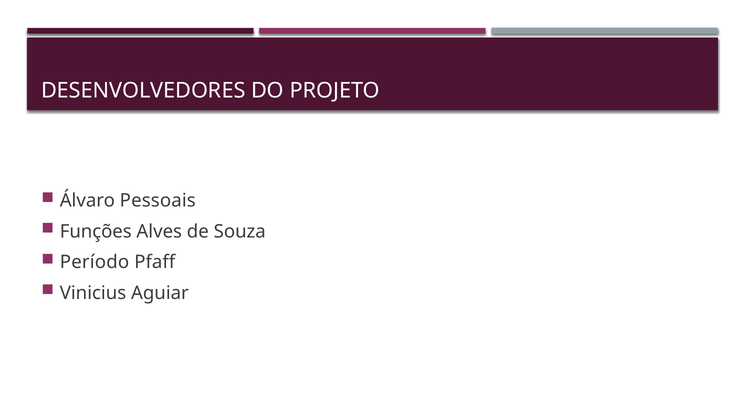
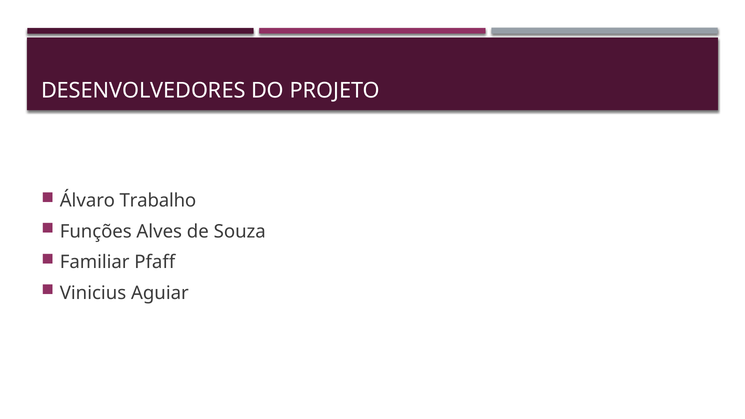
Pessoais: Pessoais -> Trabalho (158, 201)
Período: Período -> Familiar (95, 262)
